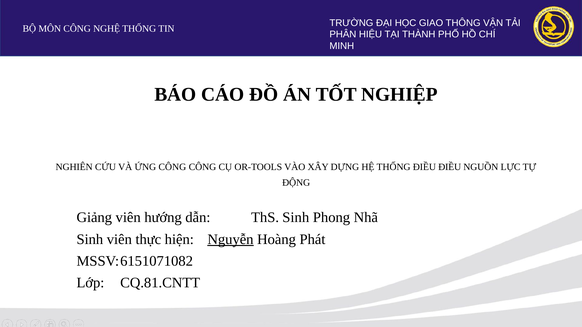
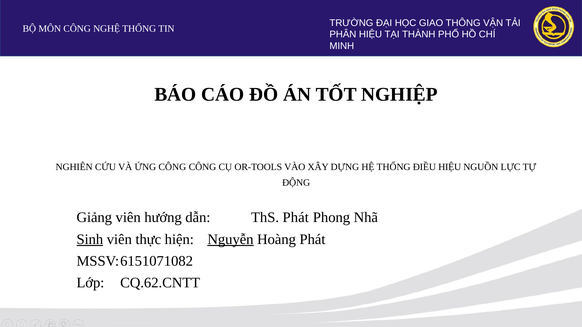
ĐIỀU ĐIỀU: ĐIỀU -> HIỆU (450, 167)
ThS Sinh: Sinh -> Phát (296, 218)
Sinh underline: none -> present (90, 239)
CQ.81.CNTT: CQ.81.CNTT -> CQ.62.CNTT (160, 283)
